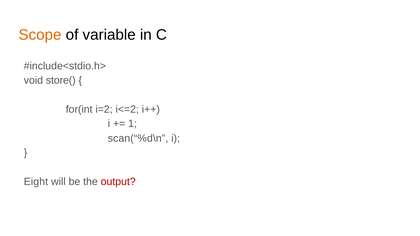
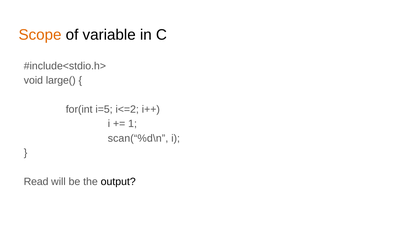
store(: store( -> large( (61, 81)
i=2: i=2 -> i=5 (104, 110)
Eight: Eight -> Read (36, 182)
output colour: red -> black (118, 182)
